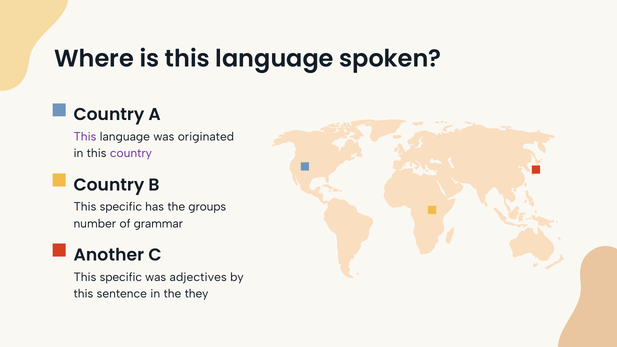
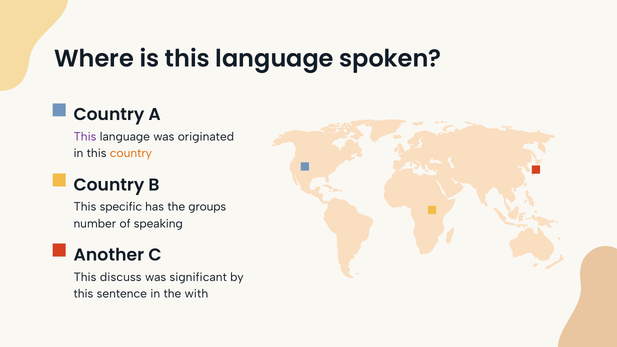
country colour: purple -> orange (131, 153)
grammar: grammar -> speaking (158, 224)
specific: specific -> discuss (121, 277)
adjectives: adjectives -> significant (198, 277)
they: they -> with (196, 294)
